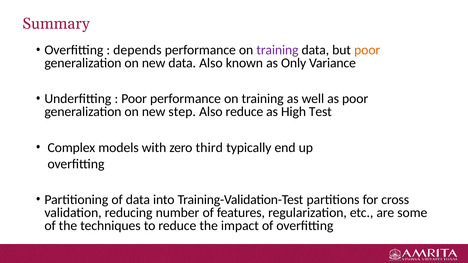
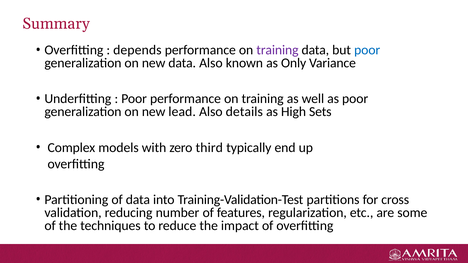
poor colour: orange -> blue (367, 50)
step: step -> lead (182, 112)
Also reduce: reduce -> details (244, 112)
Test: Test -> Sets (320, 112)
